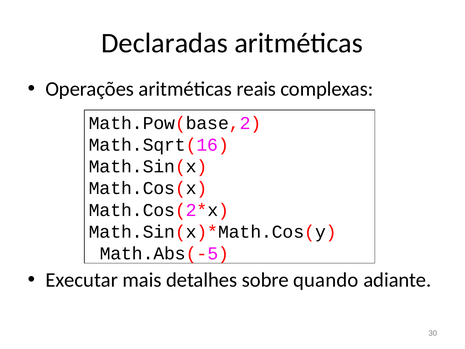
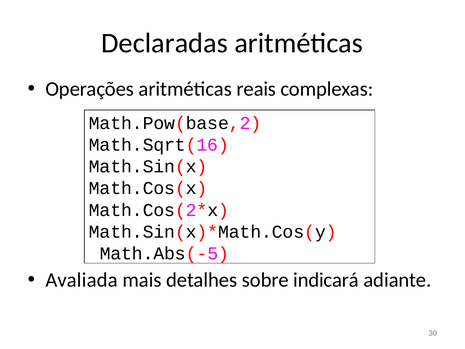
Executar: Executar -> Avaliada (82, 280)
quando: quando -> indicará (326, 280)
